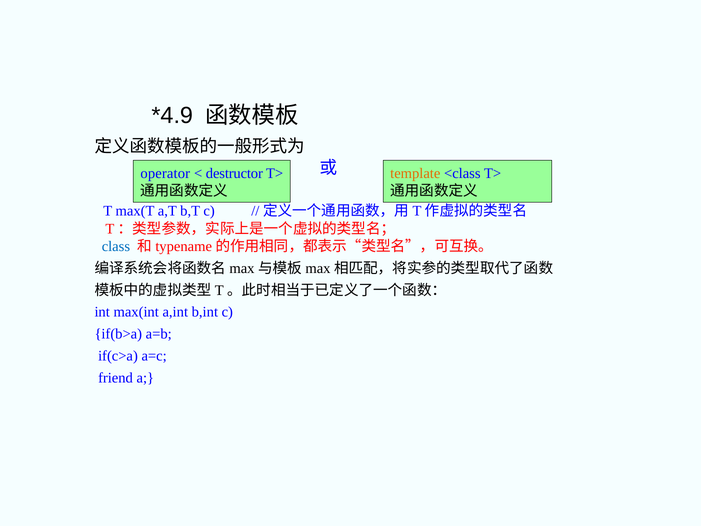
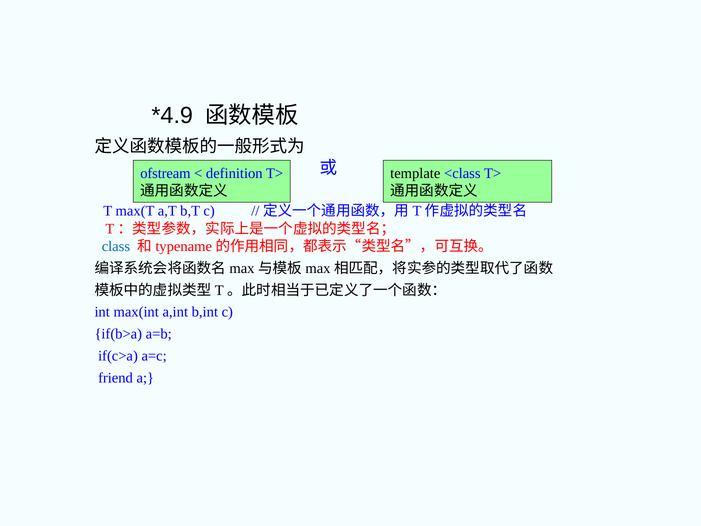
operator: operator -> ofstream (165, 173)
destructor: destructor -> definition (234, 173)
template colour: orange -> black (415, 173)
